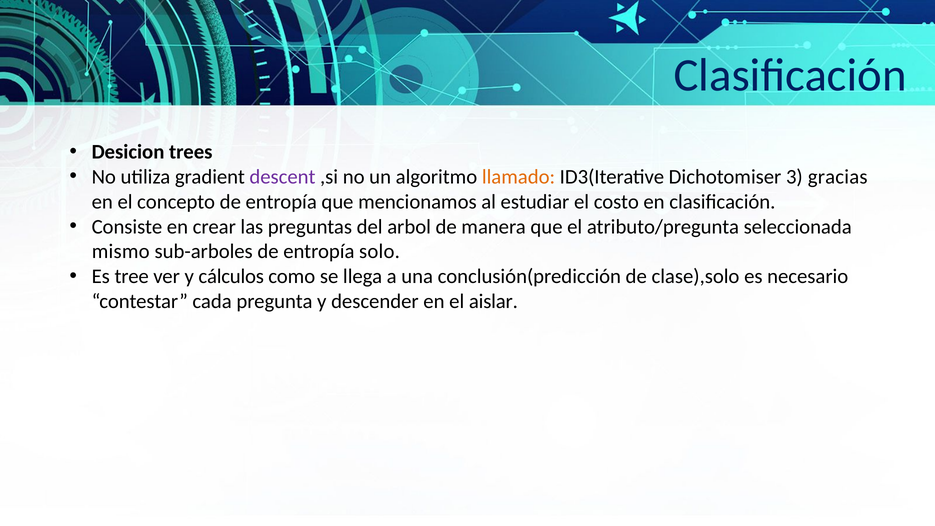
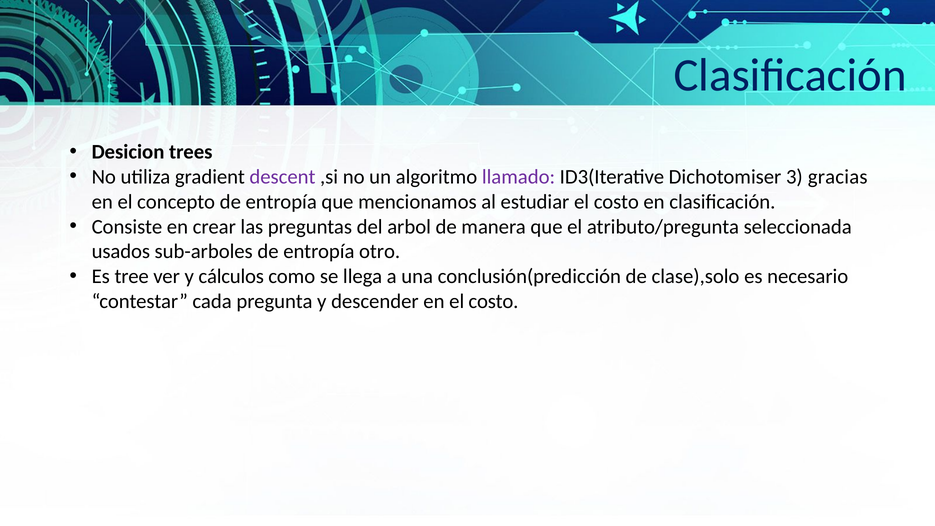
llamado colour: orange -> purple (518, 177)
mismo: mismo -> usados (121, 252)
solo: solo -> otro (380, 252)
en el aislar: aislar -> costo (493, 301)
